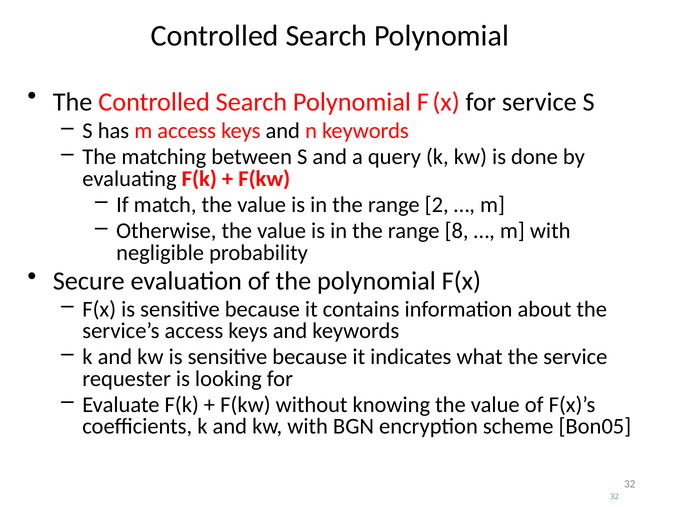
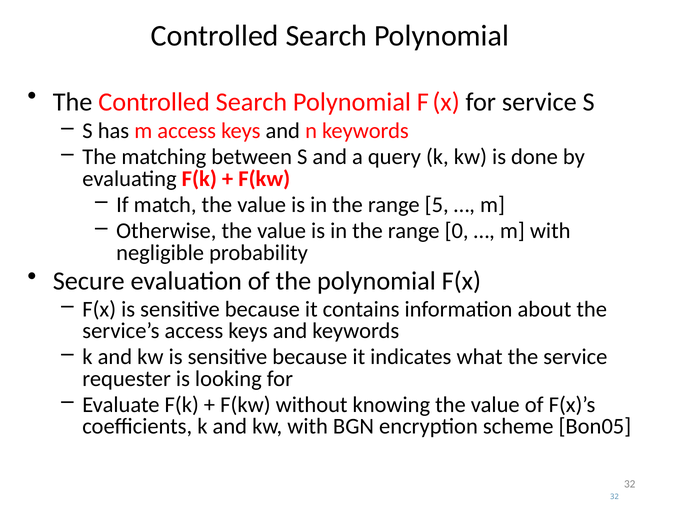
2: 2 -> 5 (437, 205)
8: 8 -> 0 (457, 231)
